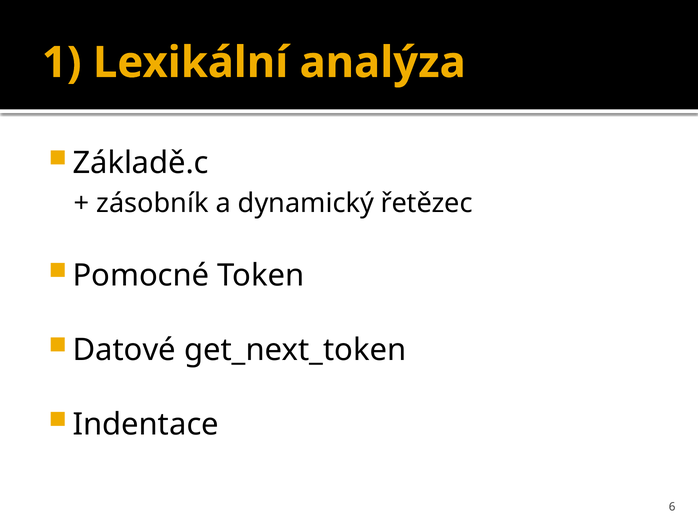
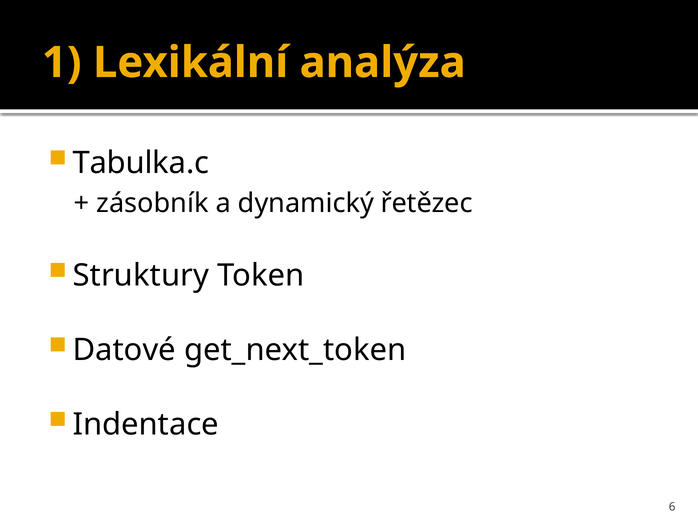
Základě.c: Základě.c -> Tabulka.c (141, 163)
Pomocné: Pomocné -> Struktury (141, 276)
